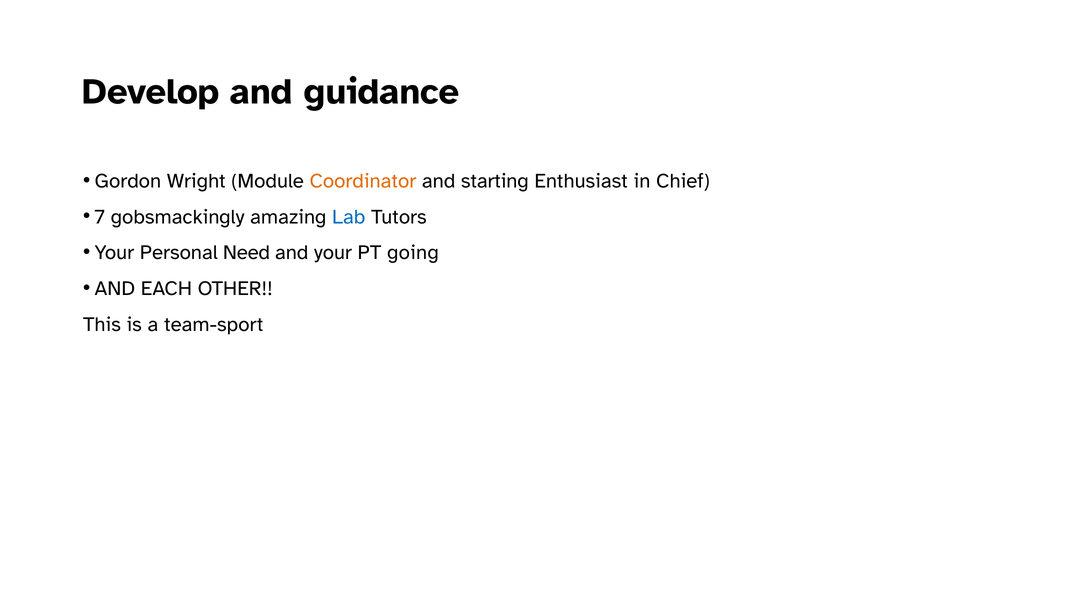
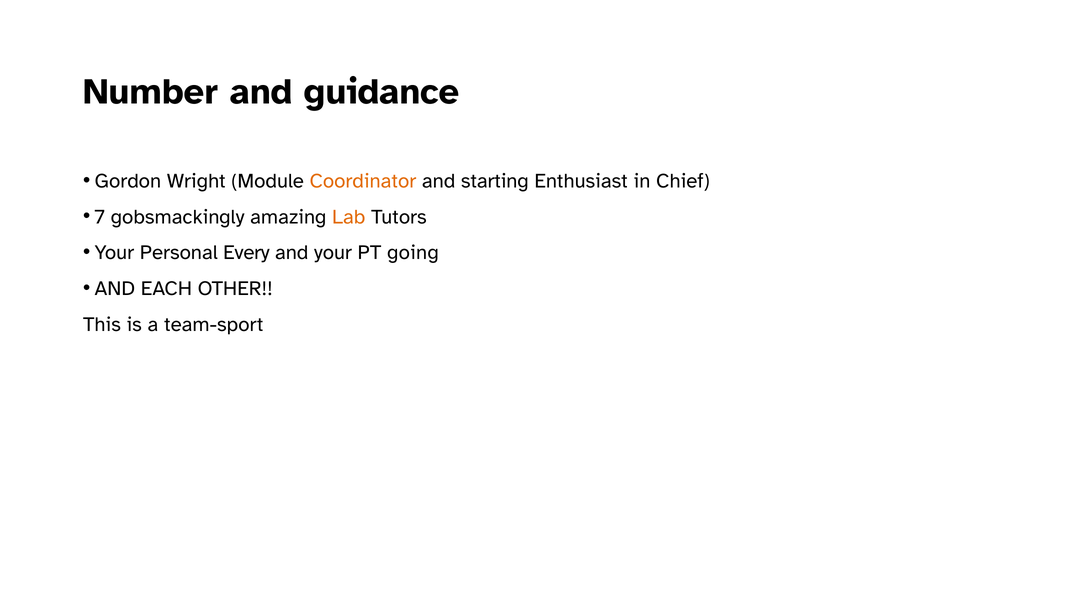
Develop: Develop -> Number (151, 92)
Lab colour: blue -> orange (349, 217)
Need: Need -> Every (246, 253)
